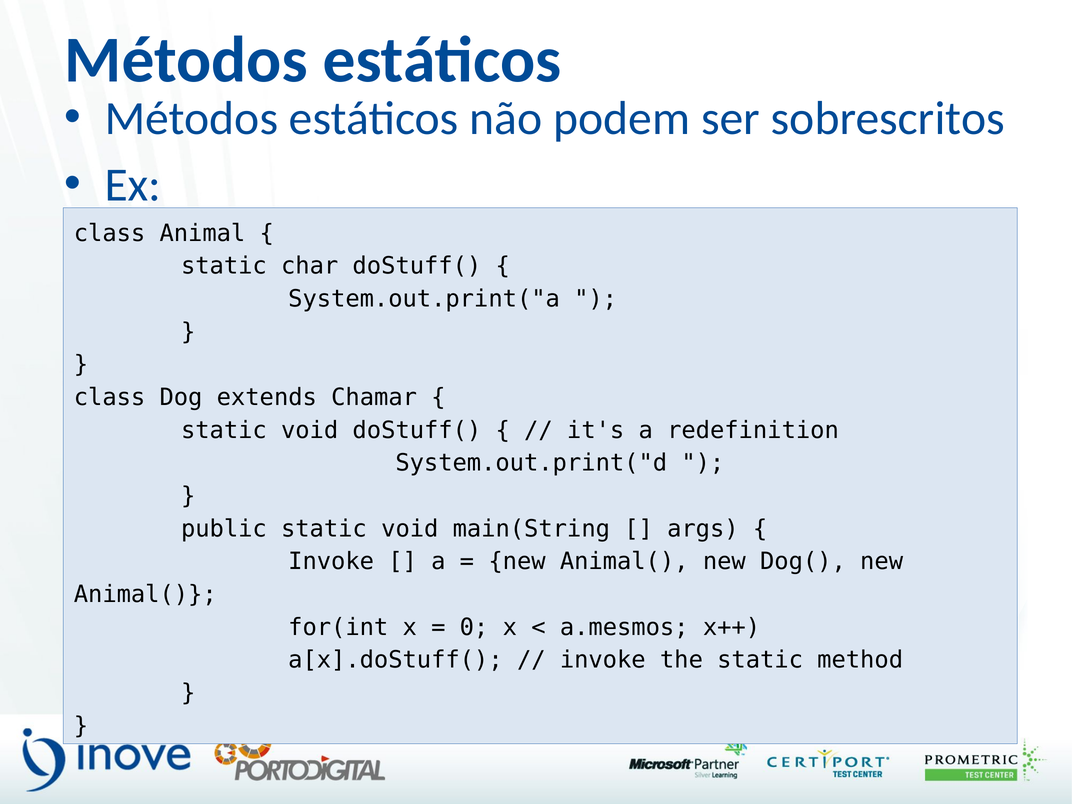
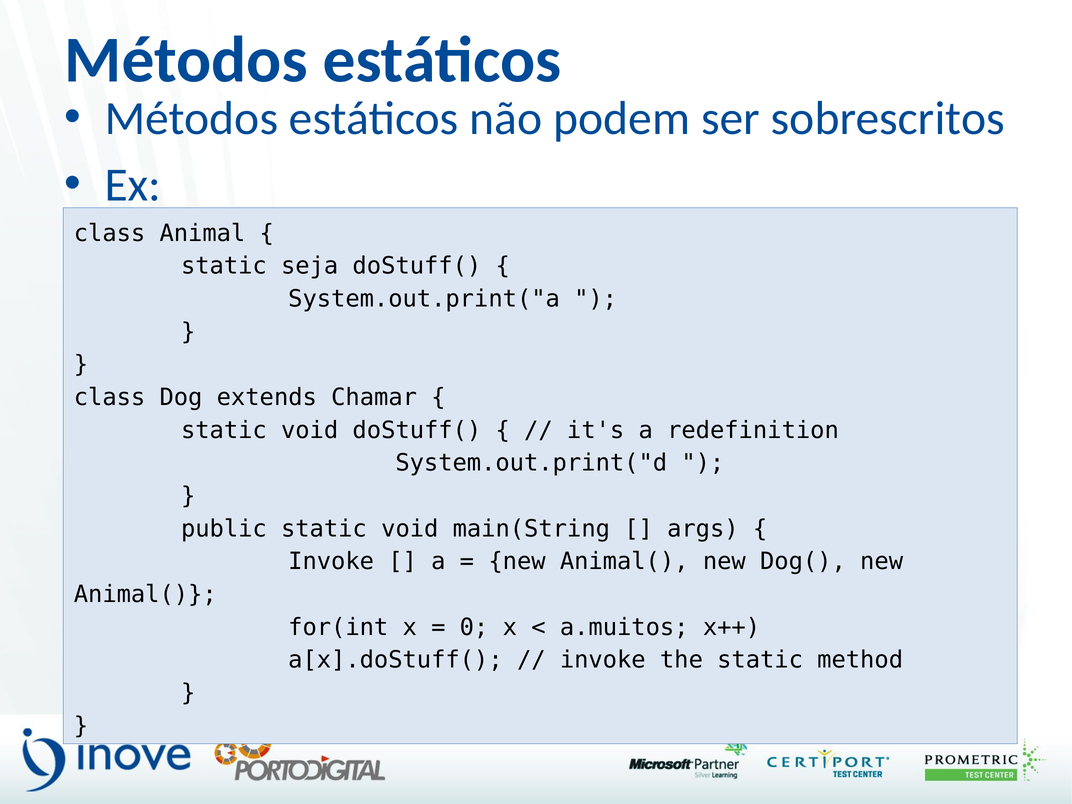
char: char -> seja (310, 266)
a.mesmos: a.mesmos -> a.muitos (624, 627)
